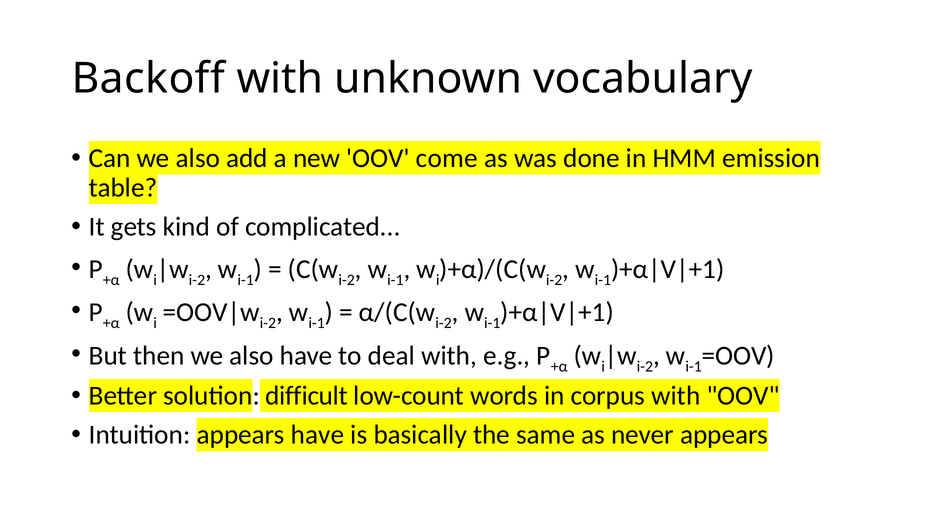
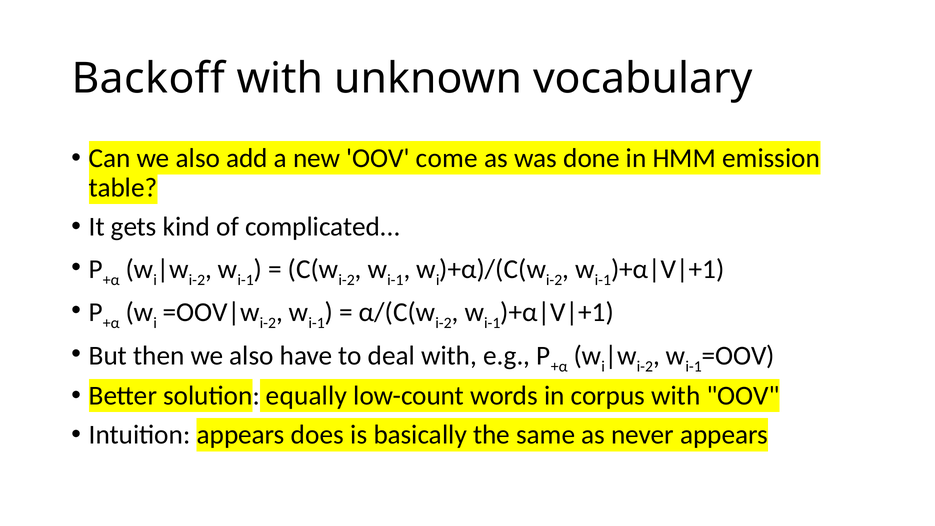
difficult: difficult -> equally (306, 396)
appears have: have -> does (317, 435)
